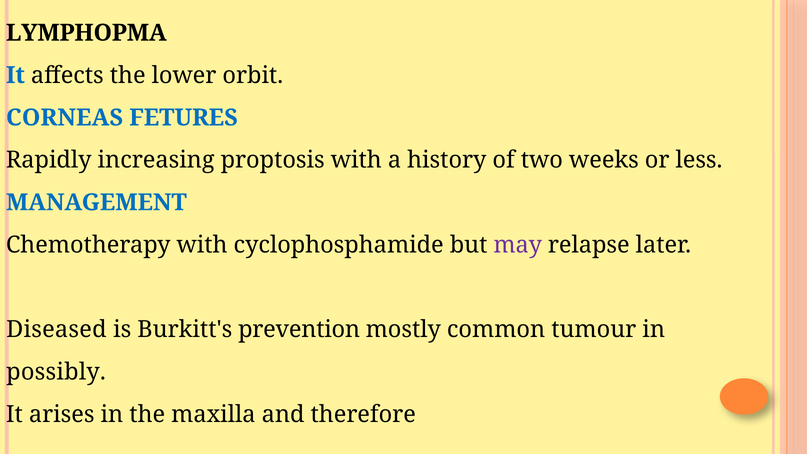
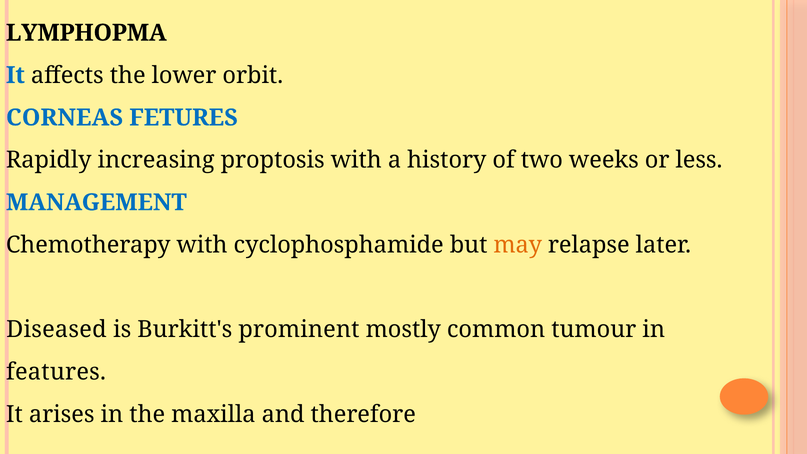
may colour: purple -> orange (518, 245)
prevention: prevention -> prominent (299, 330)
possibly: possibly -> features (56, 372)
